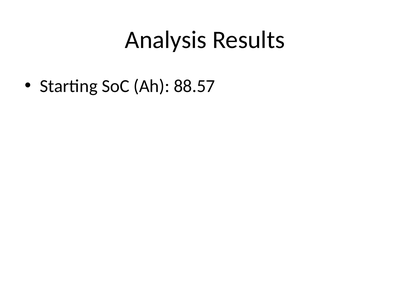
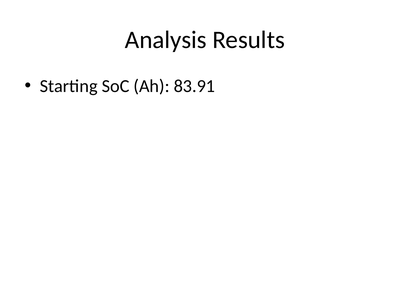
88.57: 88.57 -> 83.91 (194, 86)
